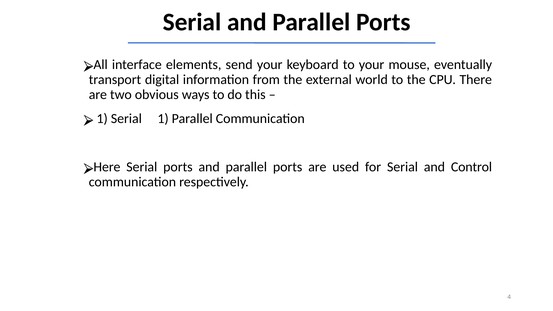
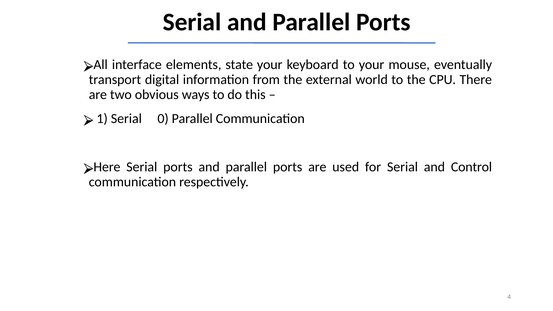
send: send -> state (239, 65)
Serial 1: 1 -> 0 (163, 119)
